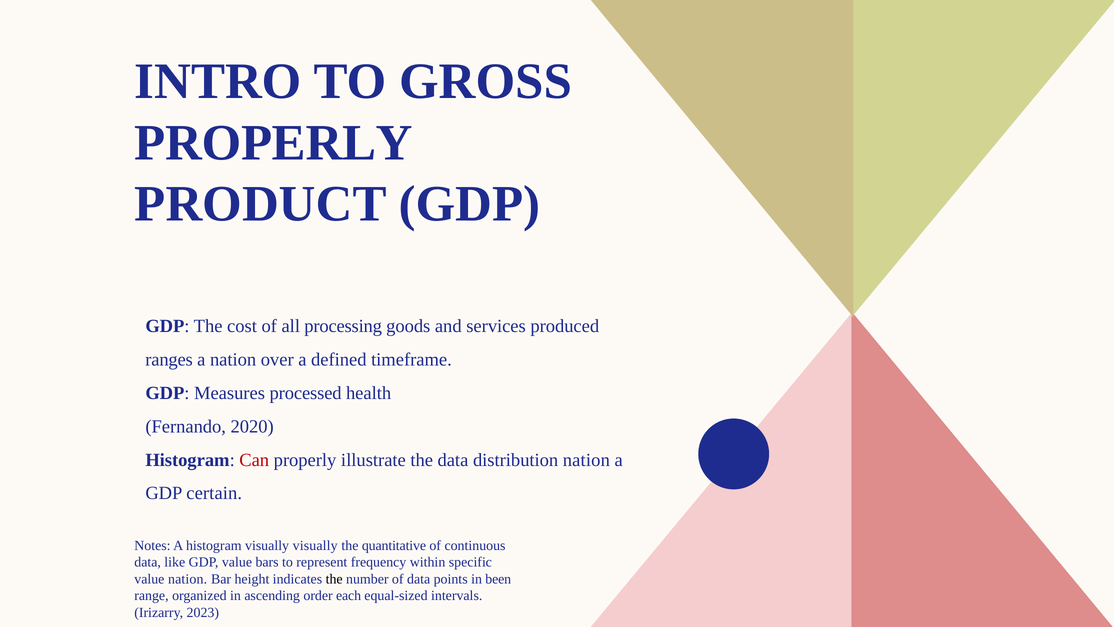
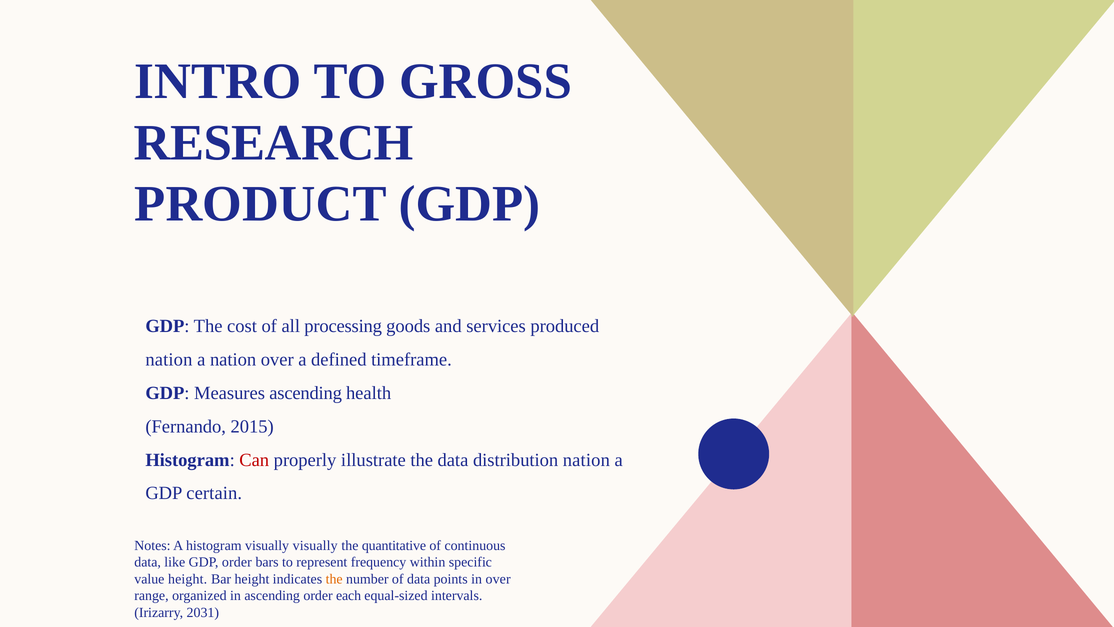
PROPERLY: PROPERLY -> RESEARCH (274, 143)
ranges: ranges -> nation (169, 359)
Measures processed: processed -> ascending (306, 393)
2020: 2020 -> 2015 (252, 426)
GDP value: value -> order (237, 562)
value nation: nation -> height (188, 579)
the colour: black -> orange (334, 579)
in been: been -> over (498, 579)
2023: 2023 -> 2031 (203, 612)
